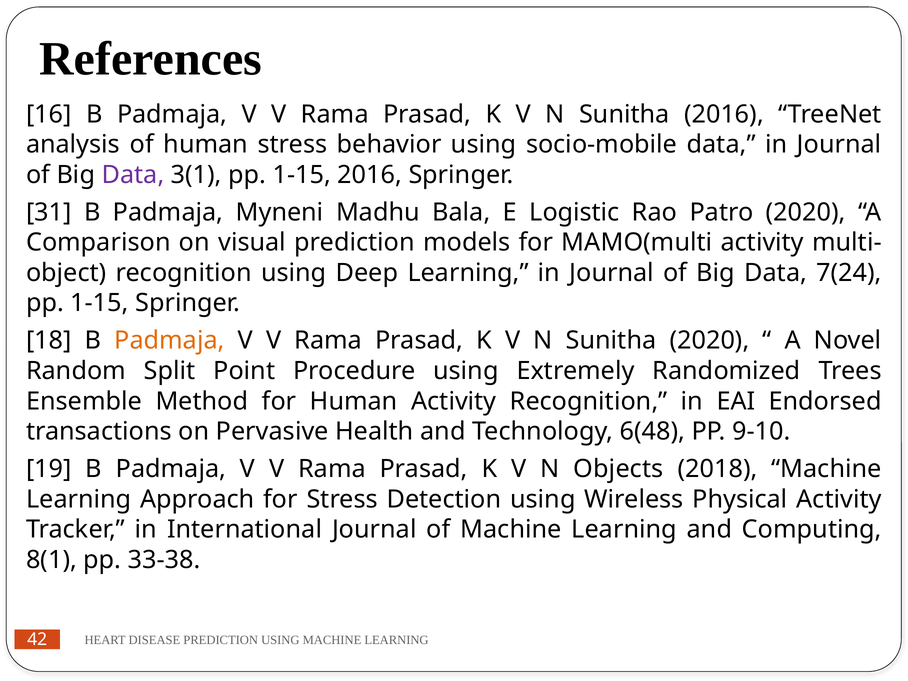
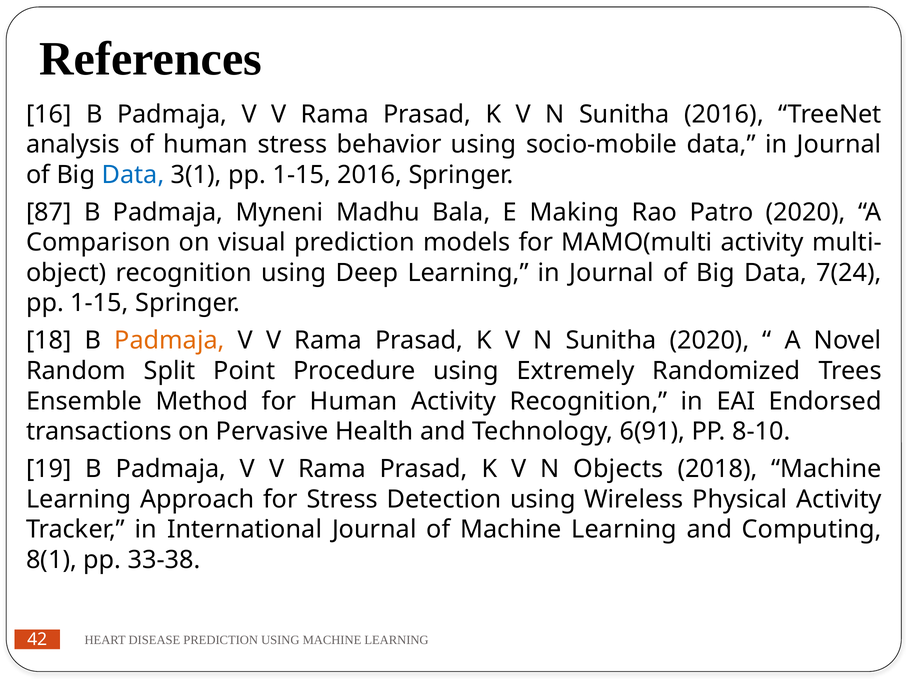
Data colour: purple -> blue (133, 175)
31: 31 -> 87 (49, 212)
Logistic: Logistic -> Making (574, 212)
6(48: 6(48 -> 6(91 (652, 431)
9-10: 9-10 -> 8-10 (761, 431)
